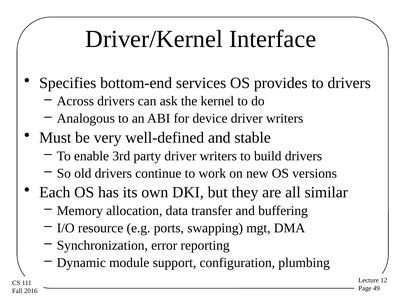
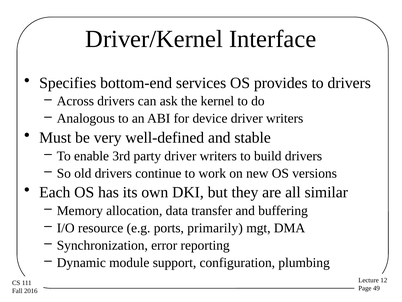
swapping: swapping -> primarily (215, 228)
